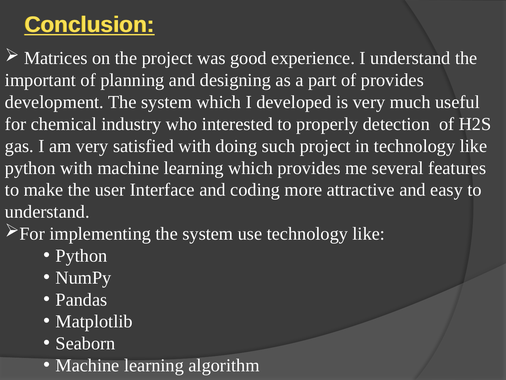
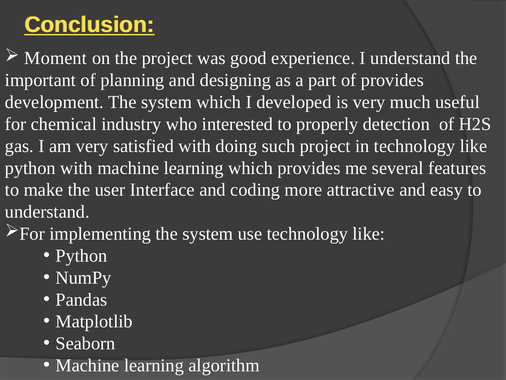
Matrices: Matrices -> Moment (56, 58)
